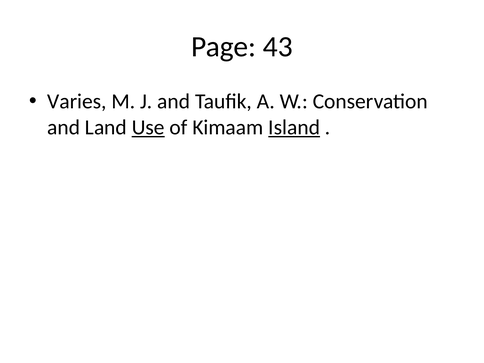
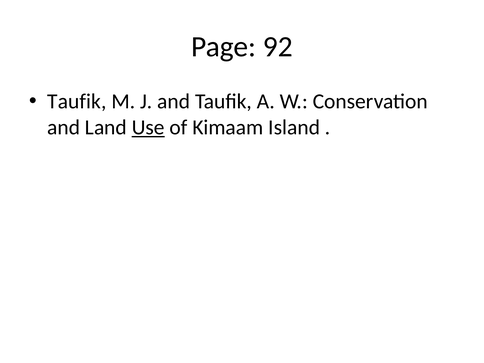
43: 43 -> 92 (278, 47)
Varies: Varies -> Taufik (77, 102)
Island underline: present -> none (294, 127)
